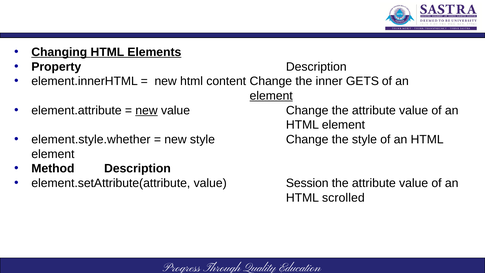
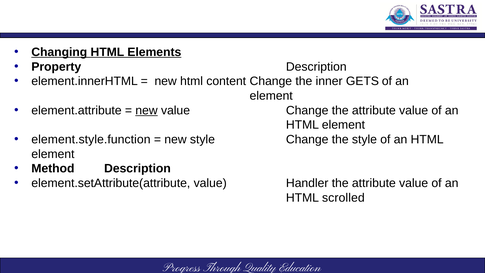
element underline: present -> none (271, 96)
element.style.whether: element.style.whether -> element.style.function (91, 139)
Session: Session -> Handler (307, 183)
